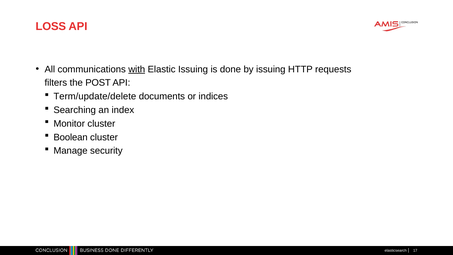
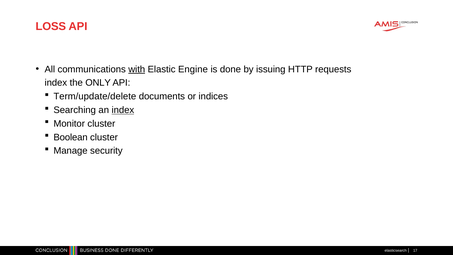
Elastic Issuing: Issuing -> Engine (193, 69)
filters: filters -> index (56, 83)
POST: POST -> ONLY (98, 83)
index underline: none -> present (123, 110)
